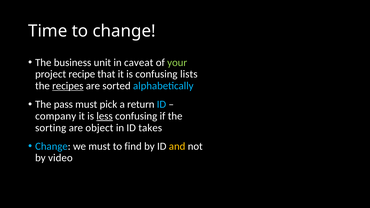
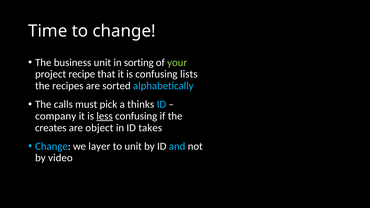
caveat: caveat -> sorting (139, 63)
recipes underline: present -> none (68, 86)
pass: pass -> calls (63, 104)
return: return -> thinks (141, 104)
sorting: sorting -> creates (51, 128)
we must: must -> layer (99, 146)
to find: find -> unit (133, 146)
and colour: yellow -> light blue (177, 146)
